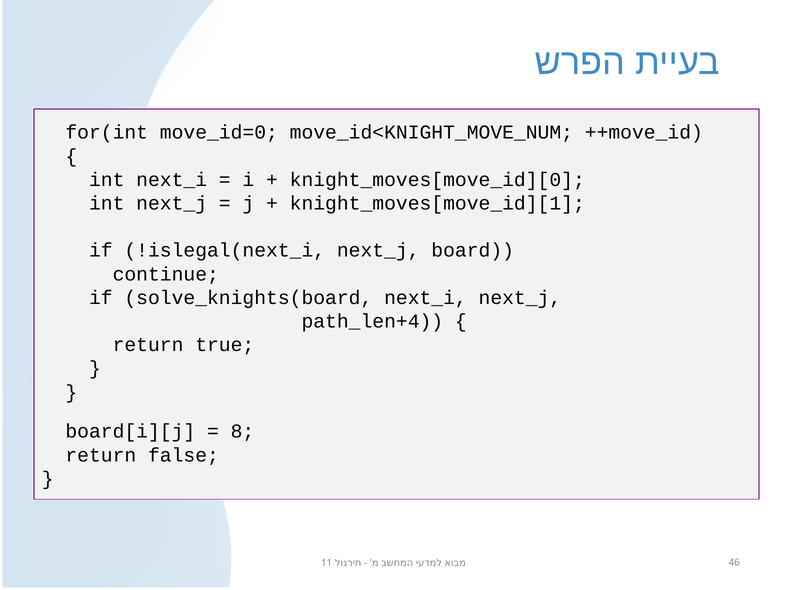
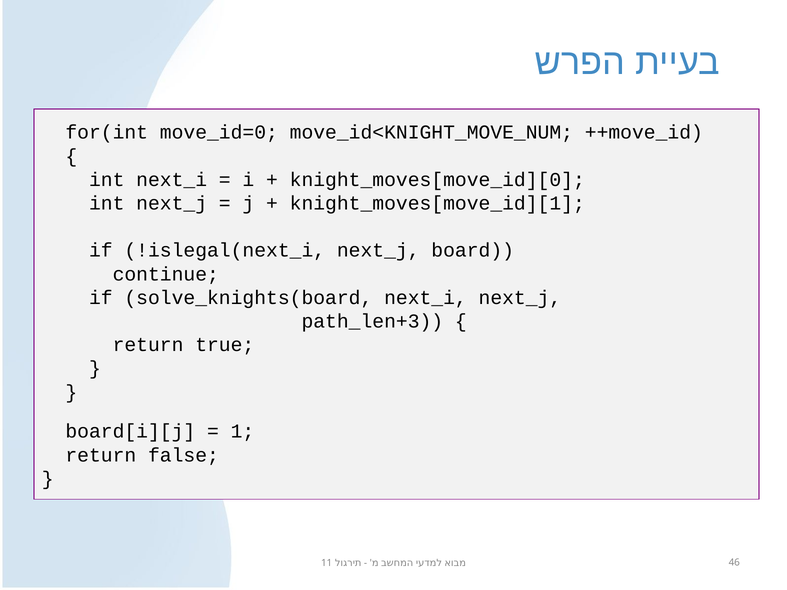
path_len+4: path_len+4 -> path_len+3 (372, 321)
8: 8 -> 1 (242, 432)
